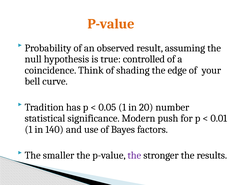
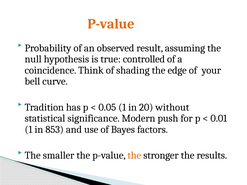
number: number -> without (172, 107)
140: 140 -> 853 (55, 130)
the colour: purple -> orange (134, 156)
